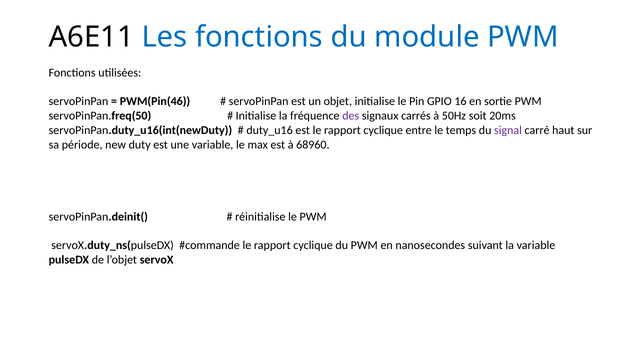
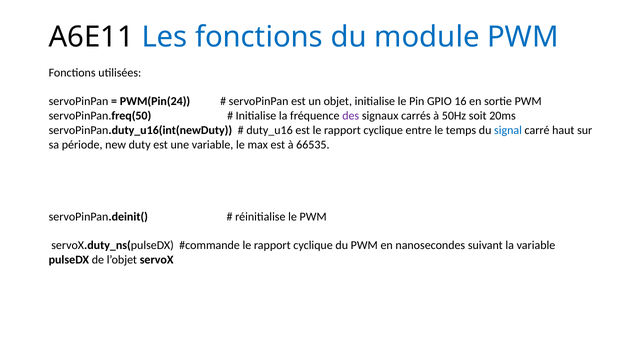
PWM(Pin(46: PWM(Pin(46 -> PWM(Pin(24 (155, 101)
signal colour: purple -> blue (508, 130)
68960: 68960 -> 66535 (313, 144)
